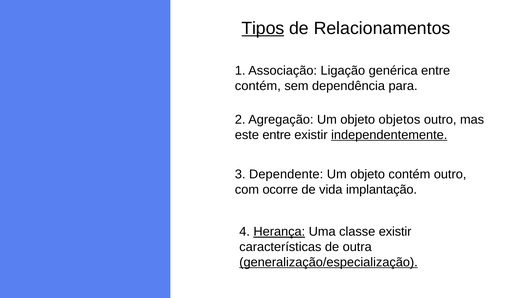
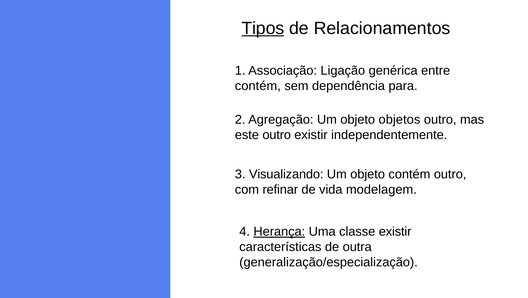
este entre: entre -> outro (277, 135)
independentemente underline: present -> none (389, 135)
Dependente: Dependente -> Visualizando (286, 174)
ocorre: ocorre -> refinar (280, 190)
implantação: implantação -> modelagem (381, 190)
generalização/especialização underline: present -> none (329, 262)
